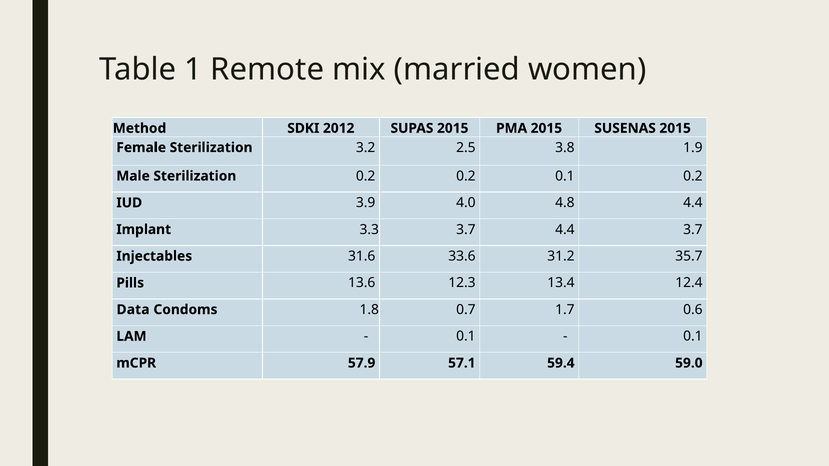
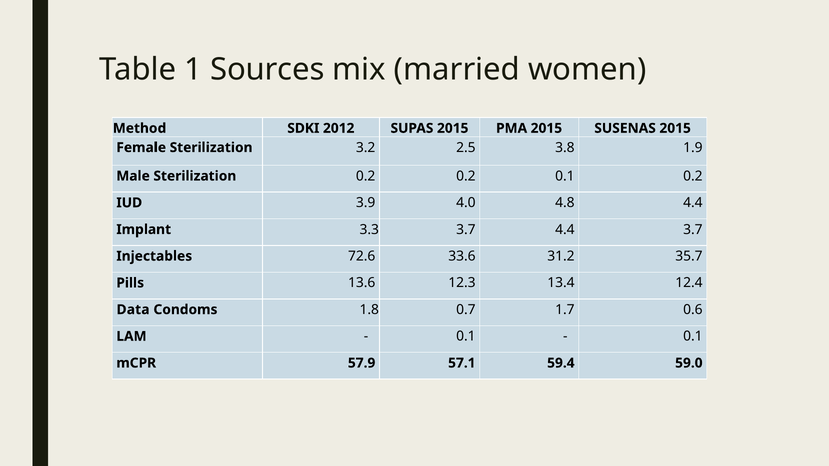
Remote: Remote -> Sources (267, 70)
31.6: 31.6 -> 72.6 (362, 256)
